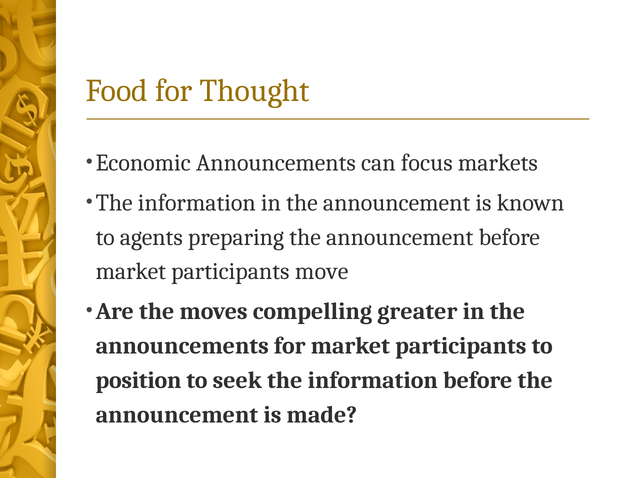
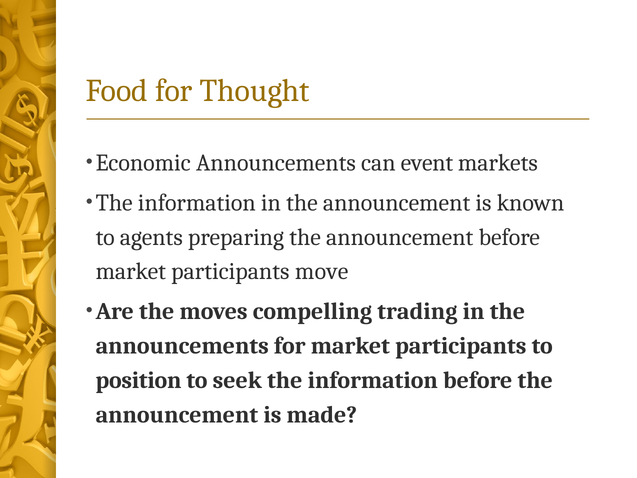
focus: focus -> event (427, 163)
greater: greater -> trading (417, 311)
